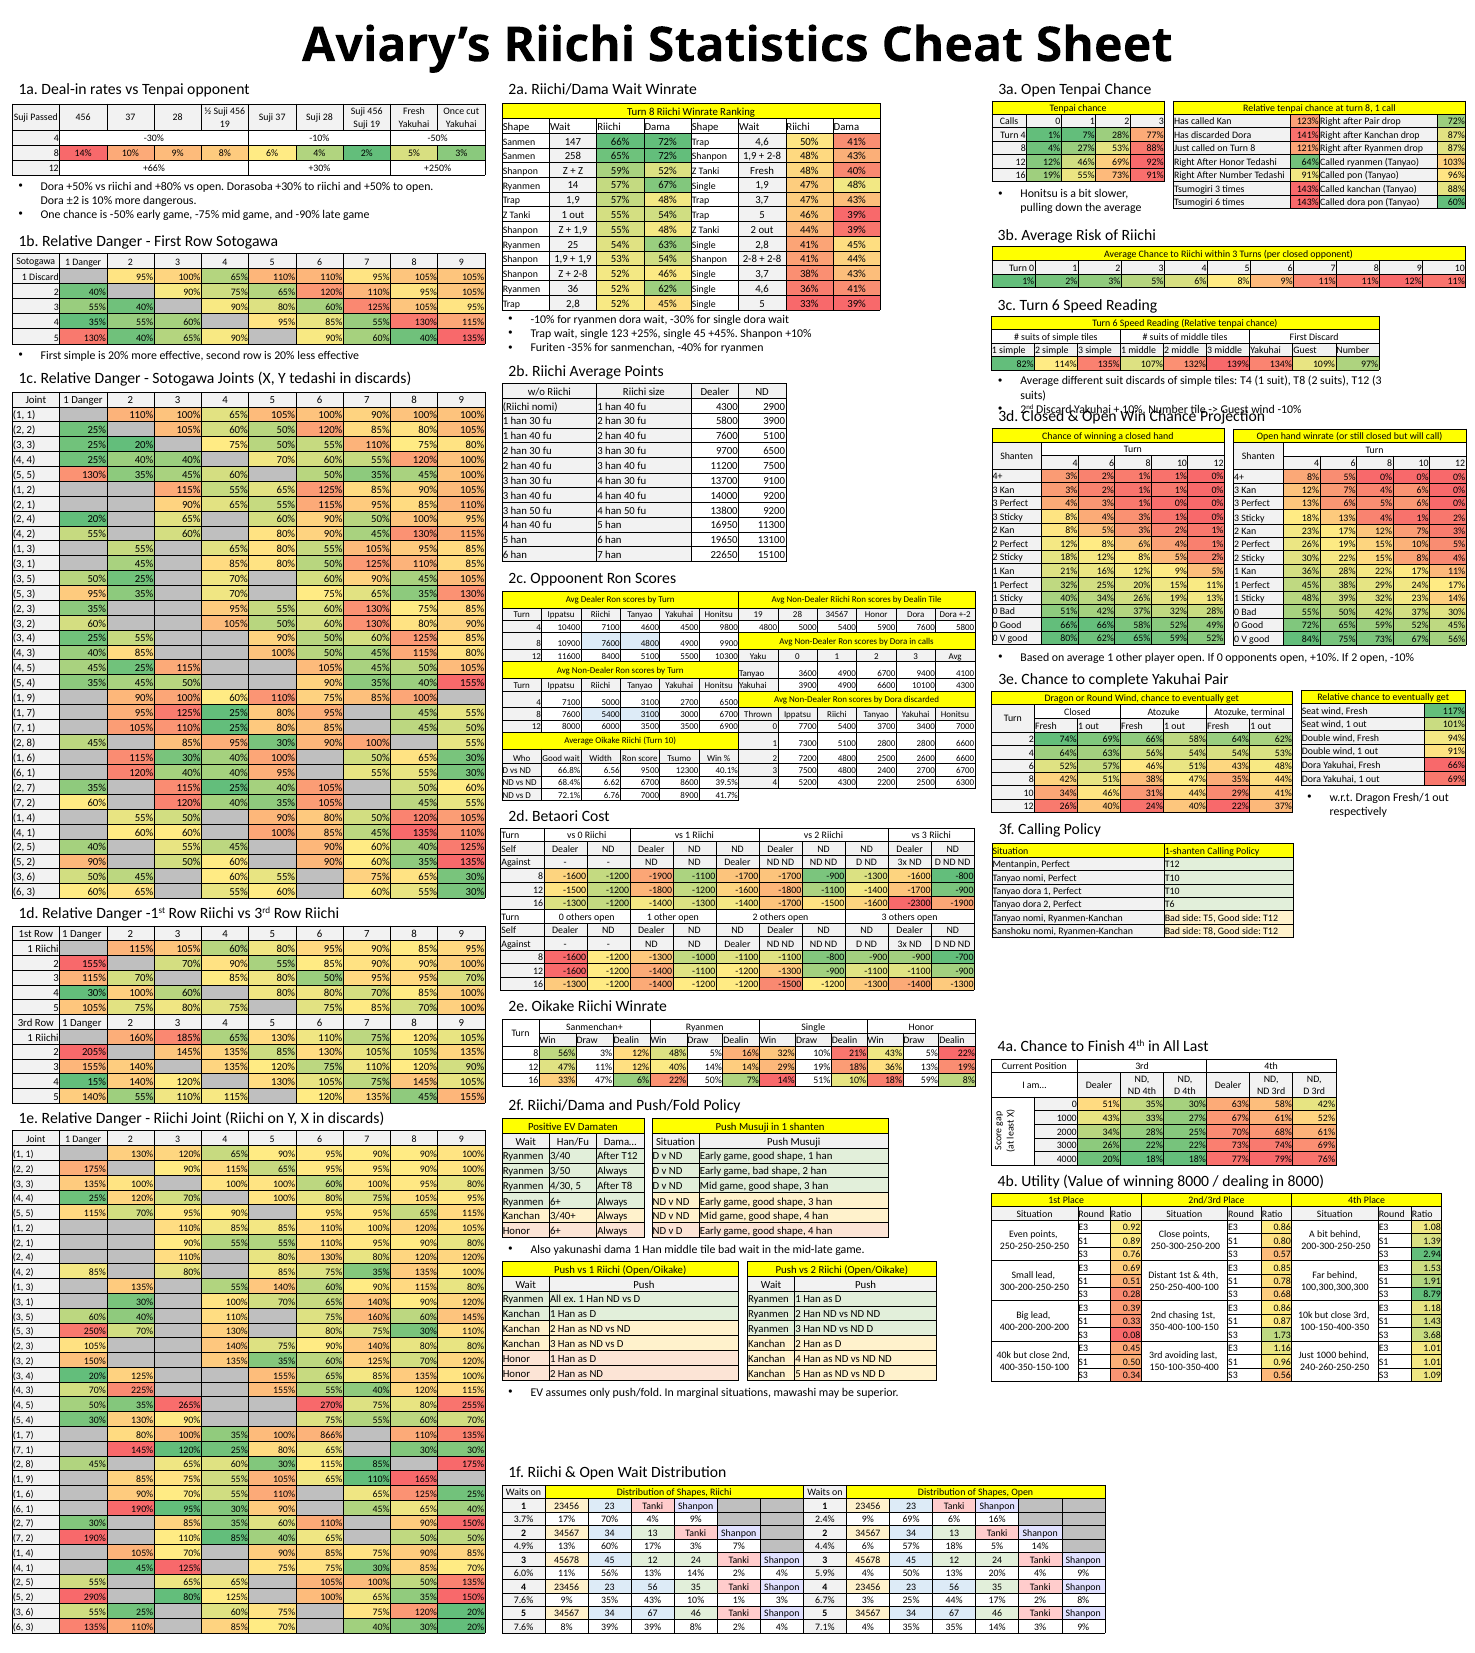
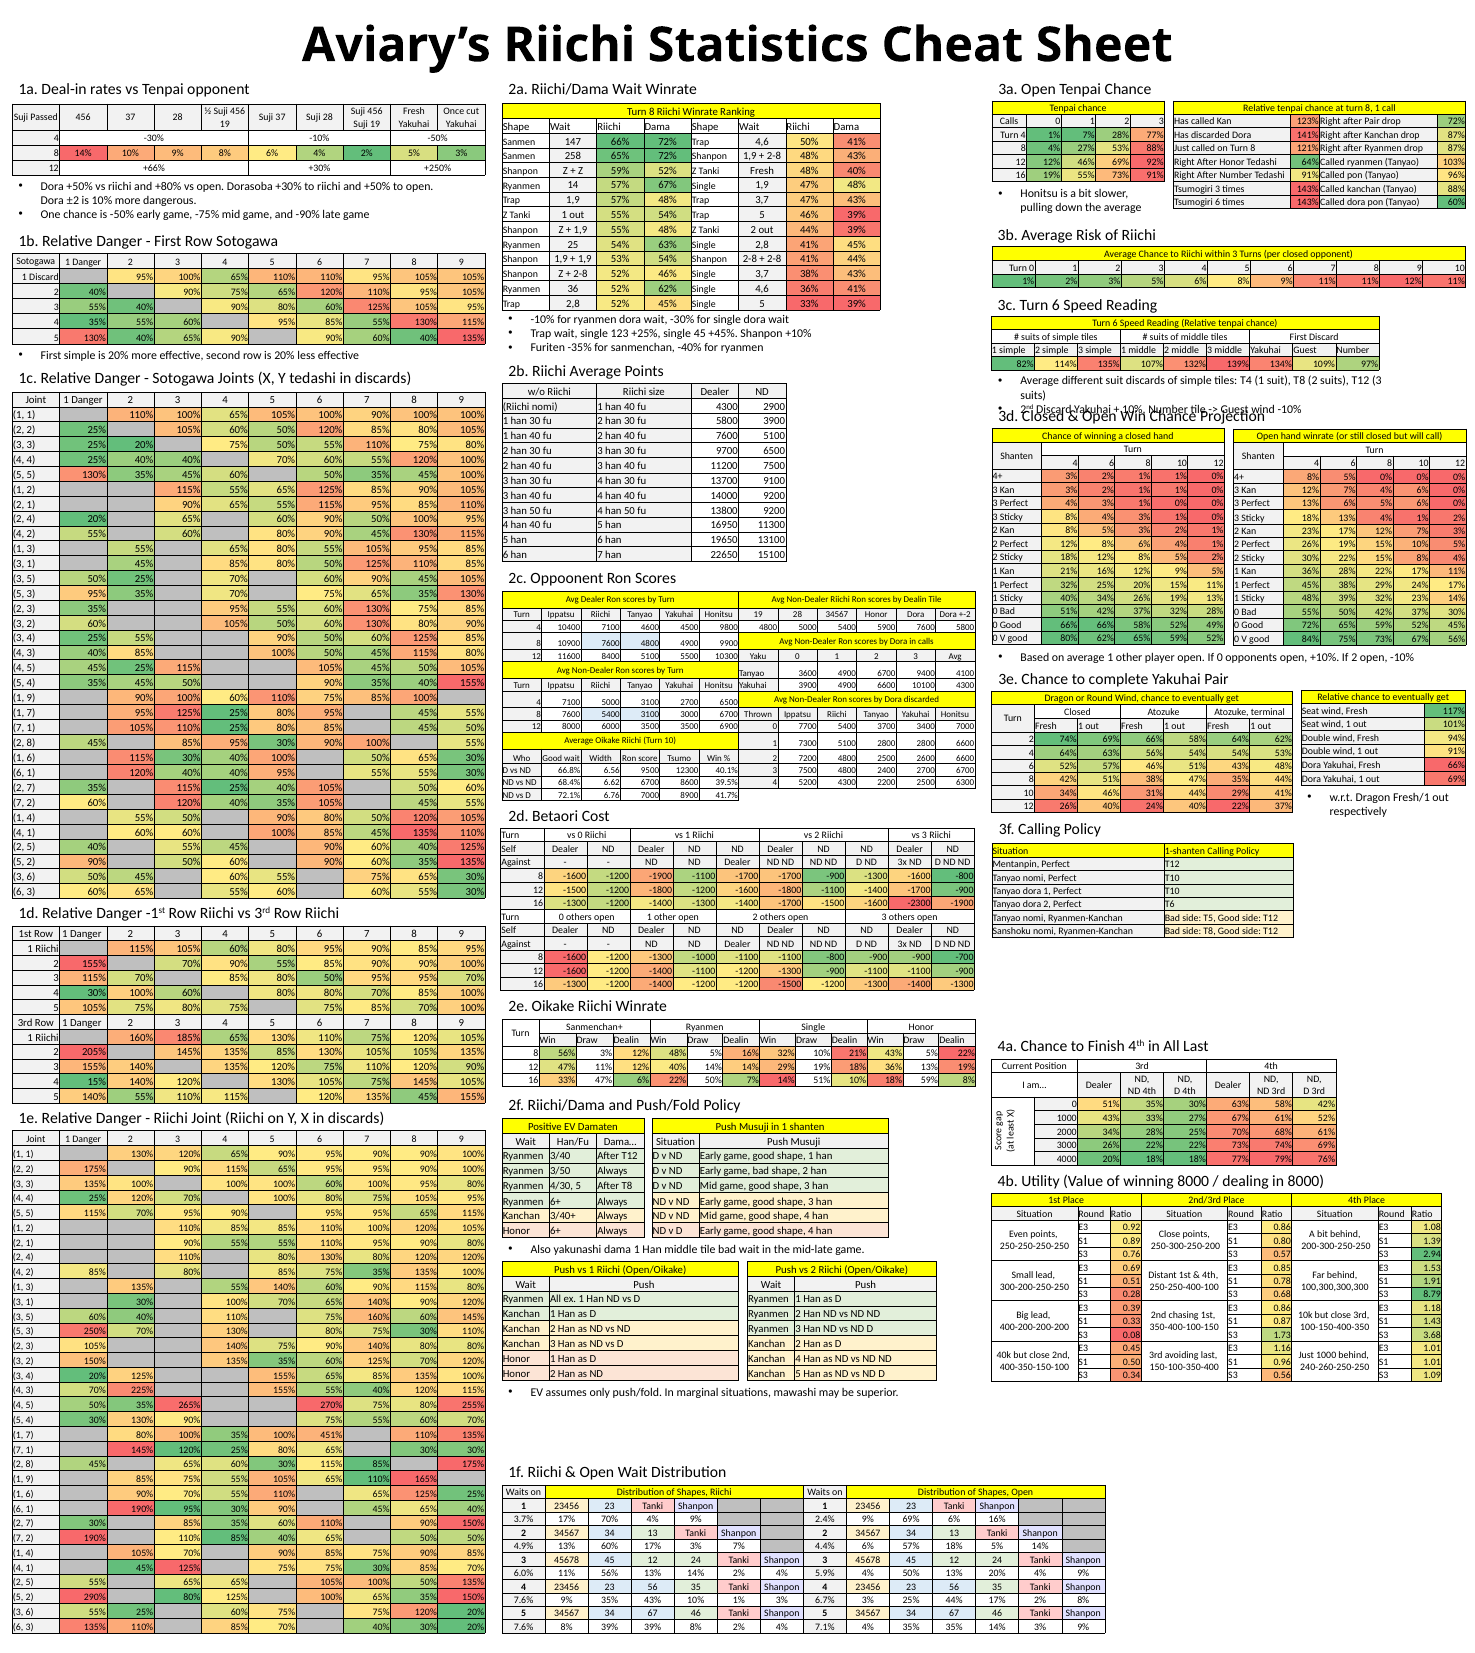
866%: 866% -> 451% (331, 1435)
